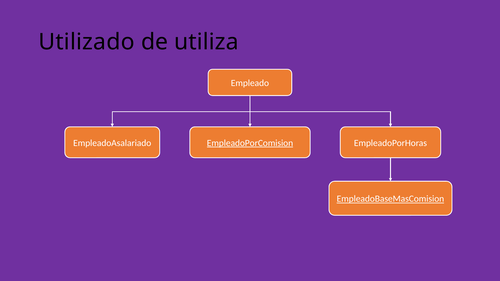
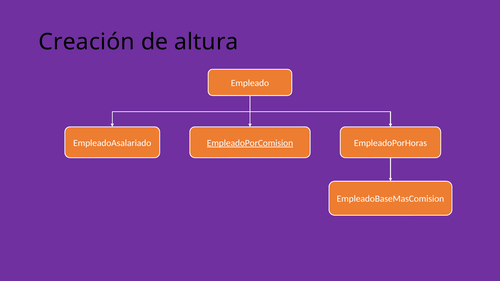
Utilizado: Utilizado -> Creación (87, 42)
utiliza: utiliza -> altura (206, 42)
EmpleadoBaseMasComision underline: present -> none (390, 199)
